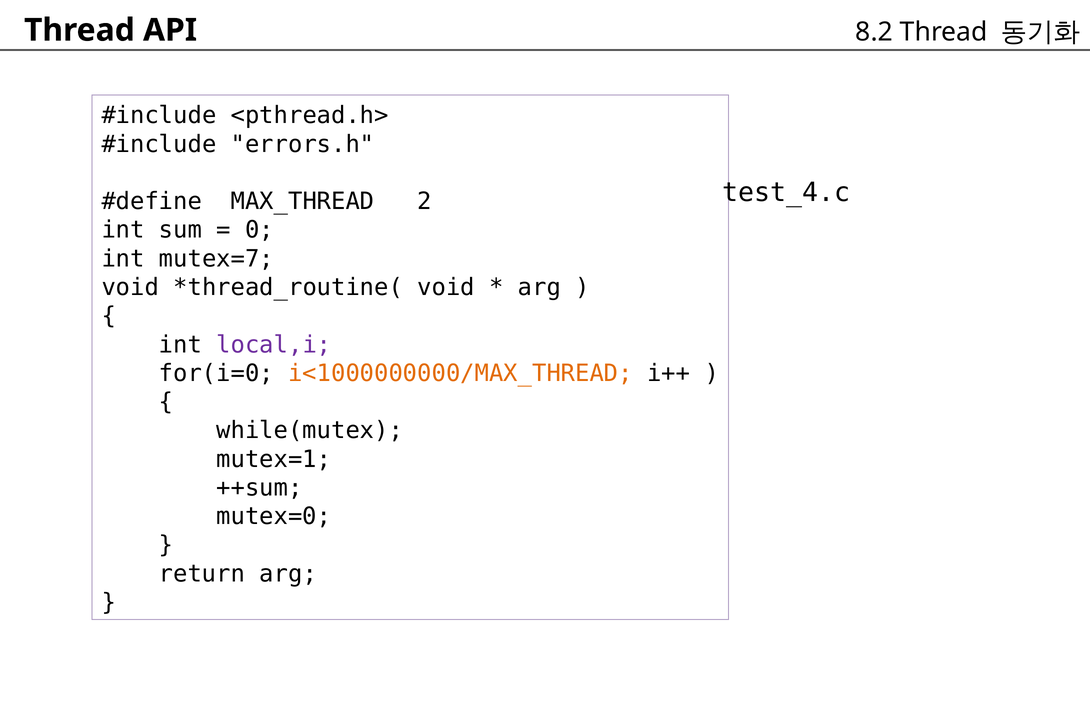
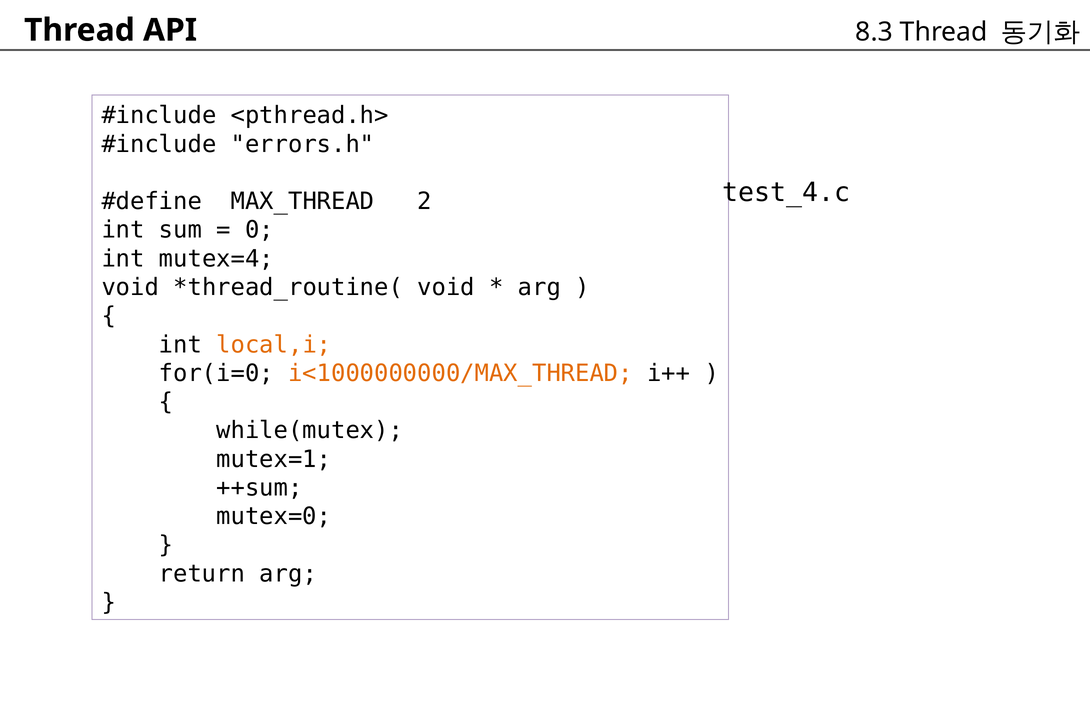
8.2: 8.2 -> 8.3 (874, 32)
mutex=7: mutex=7 -> mutex=4 (216, 259)
local,i colour: purple -> orange (274, 345)
